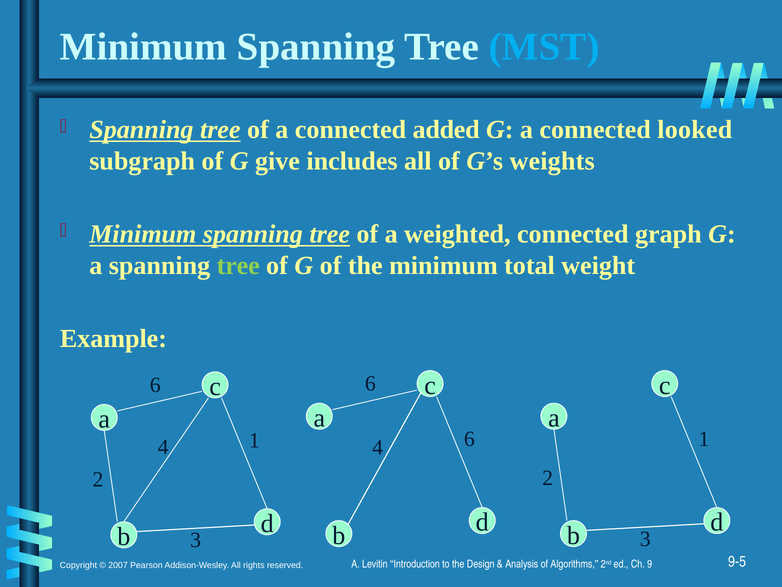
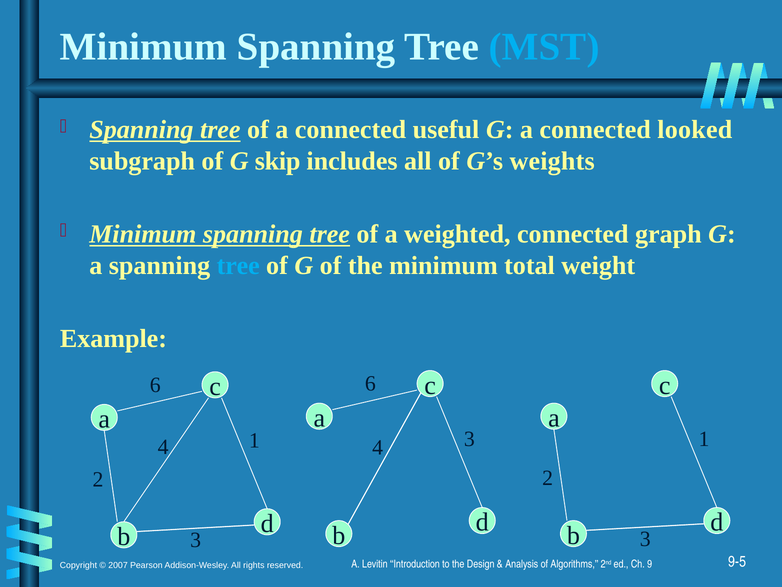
added: added -> useful (446, 130)
give: give -> skip (278, 161)
tree colour: light green -> light blue (238, 265)
6: 6 -> 3 (469, 439)
